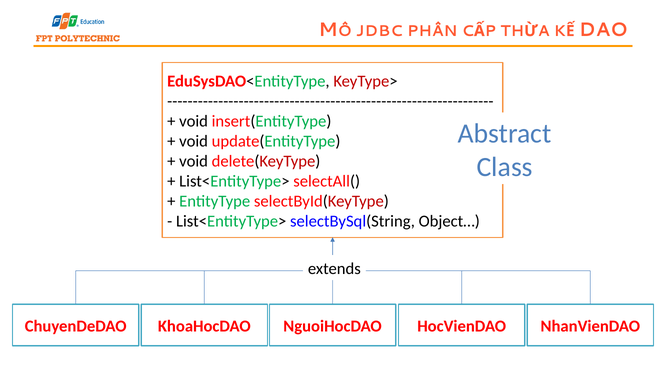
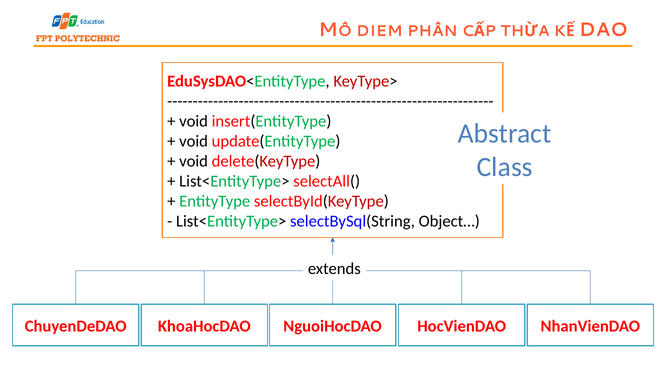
JDBC: JDBC -> DIEM (379, 31)
